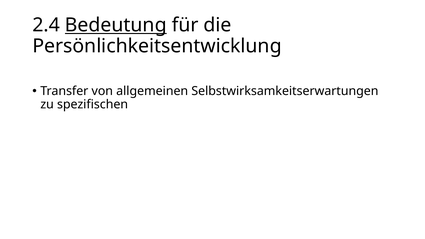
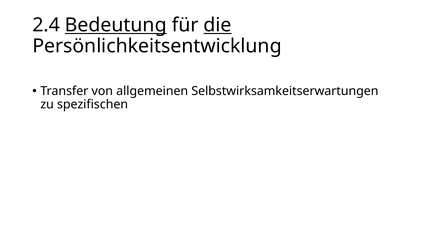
die underline: none -> present (218, 25)
